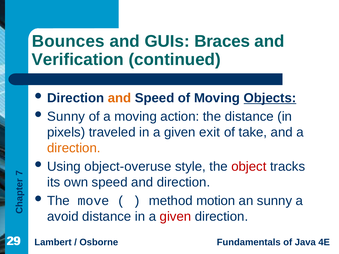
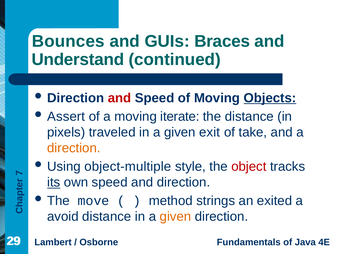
Verification: Verification -> Understand (78, 60)
and colour: orange -> red (119, 98)
Sunny: Sunny -> Assert (66, 117)
action: action -> iterate (180, 117)
object-overuse: object-overuse -> object-multiple (128, 167)
its underline: none -> present (54, 183)
motion: motion -> strings (216, 201)
an sunny: sunny -> exited (275, 201)
given colour: red -> orange (175, 217)
